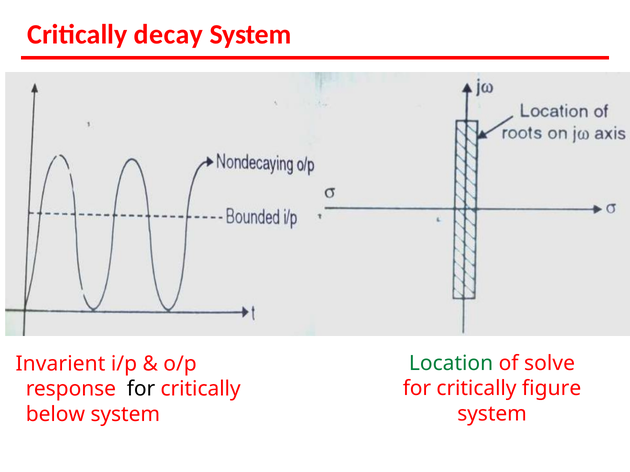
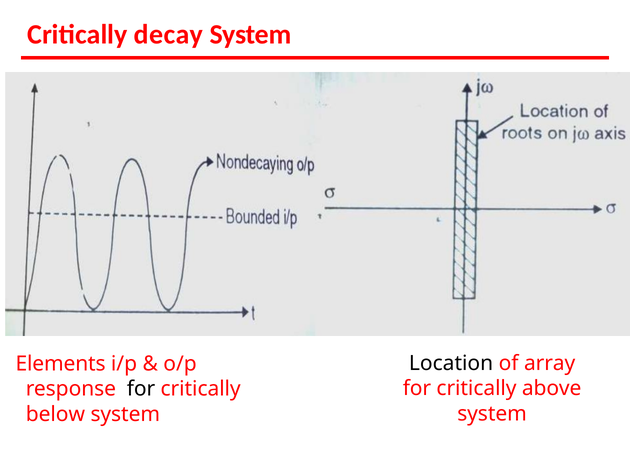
Location colour: green -> black (451, 364)
solve: solve -> array (550, 364)
Invarient: Invarient -> Elements (61, 364)
figure: figure -> above (552, 389)
